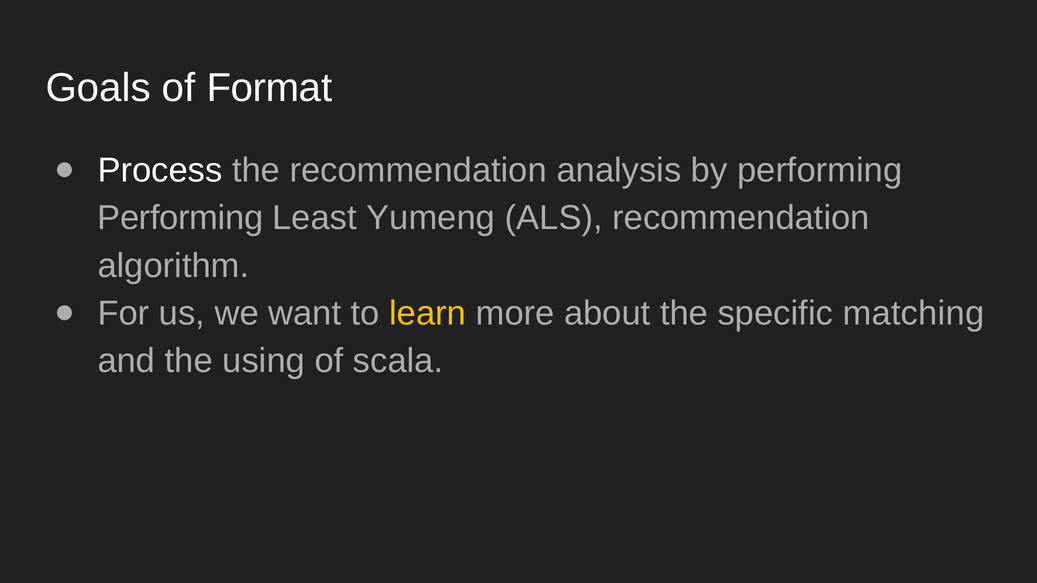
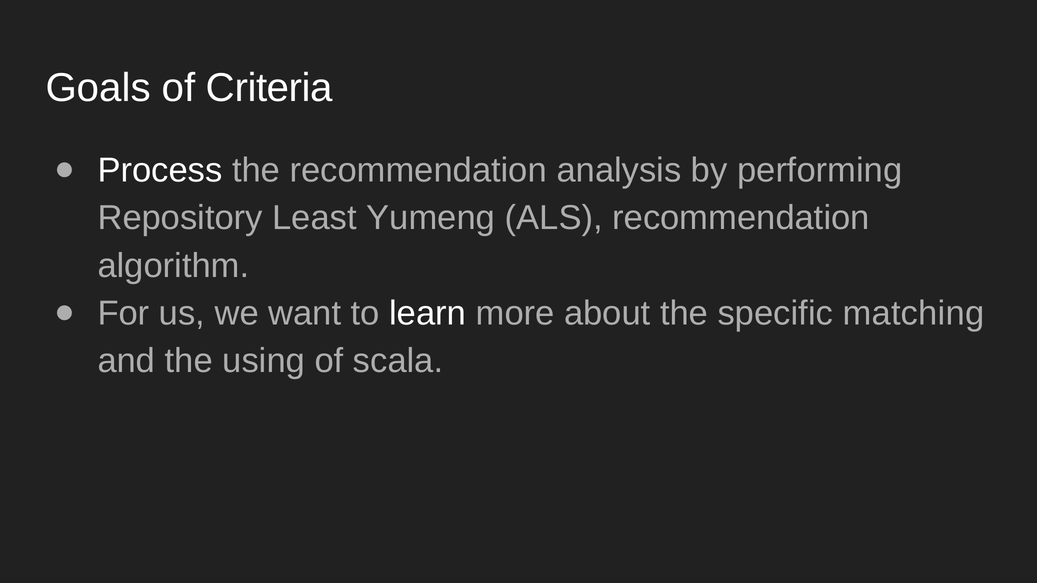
Format: Format -> Criteria (269, 88)
Performing: Performing -> Repository (180, 218)
learn colour: yellow -> white (428, 313)
